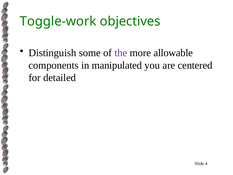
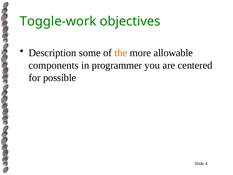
Distinguish: Distinguish -> Description (52, 53)
the colour: purple -> orange (121, 53)
manipulated: manipulated -> programmer (117, 65)
detailed: detailed -> possible (60, 78)
